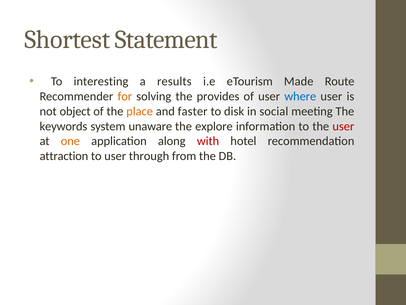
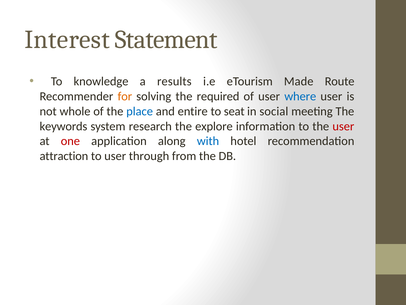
Shortest: Shortest -> Interest (67, 39)
interesting: interesting -> knowledge (101, 81)
provides: provides -> required (218, 96)
object: object -> whole (75, 111)
place colour: orange -> blue (140, 111)
faster: faster -> entire (193, 111)
disk: disk -> seat (234, 111)
unaware: unaware -> research (150, 126)
one colour: orange -> red (70, 141)
with colour: red -> blue (208, 141)
